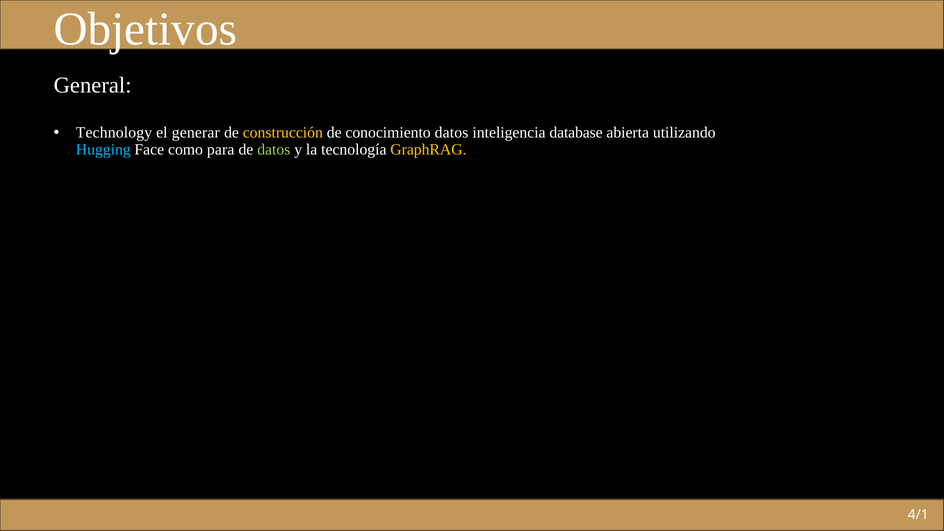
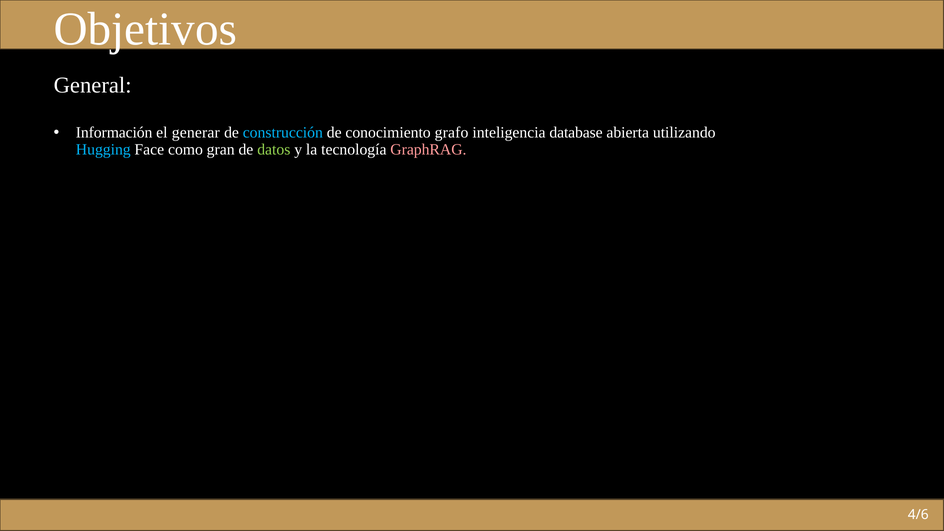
Technology: Technology -> Información (114, 133)
construcción colour: yellow -> light blue (283, 133)
conocimiento datos: datos -> grafo (452, 133)
para: para -> gran (221, 150)
GraphRAG colour: yellow -> pink (428, 150)
4/1: 4/1 -> 4/6 (918, 515)
